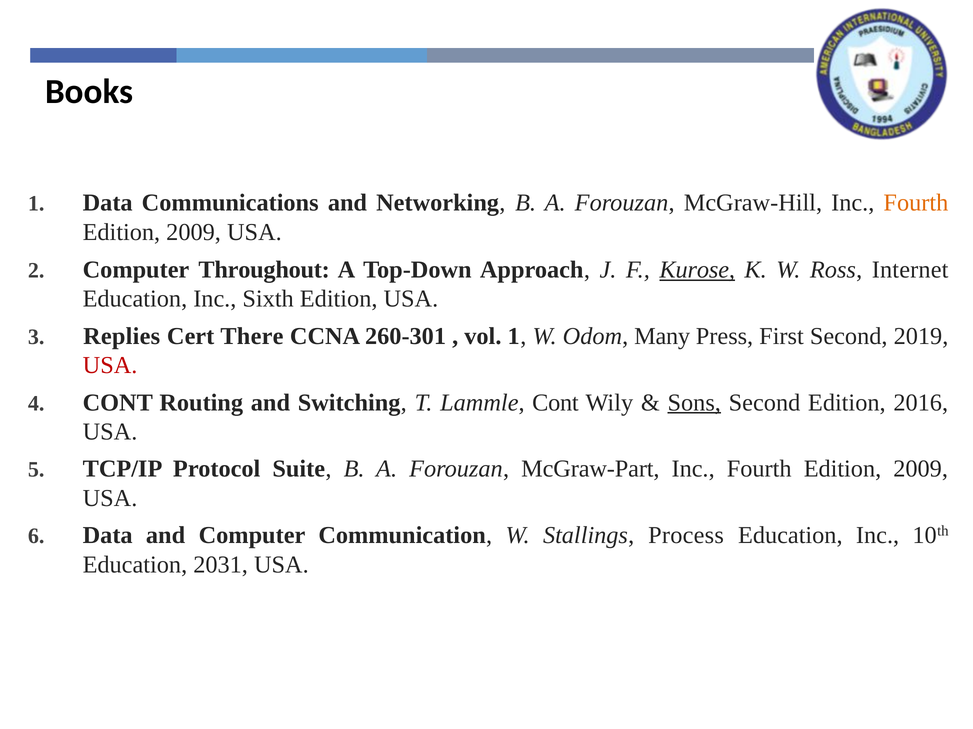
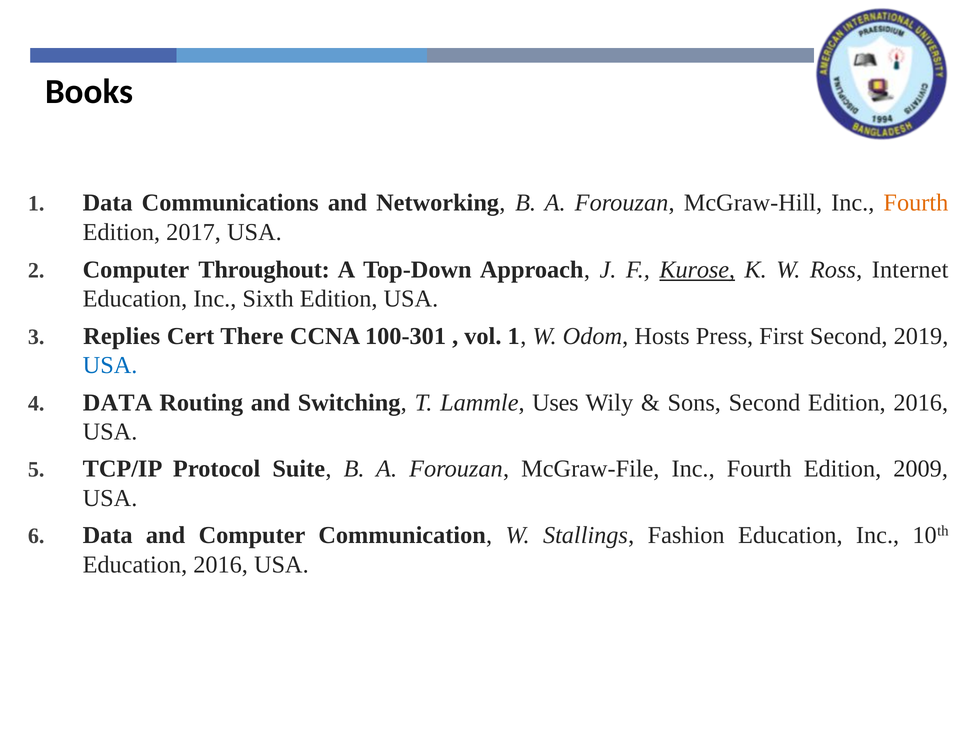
2009: 2009 -> 2017 (194, 233)
260-301: 260-301 -> 100-301 (406, 336)
Many: Many -> Hosts (662, 336)
USA colour: red -> blue (110, 366)
CONT: CONT -> DATA (118, 403)
Lammle Cont: Cont -> Uses (555, 403)
Sons underline: present -> none (694, 403)
McGraw-Part: McGraw-Part -> McGraw-File (590, 469)
Process: Process -> Fashion (686, 536)
Education 2031: 2031 -> 2016 (221, 565)
